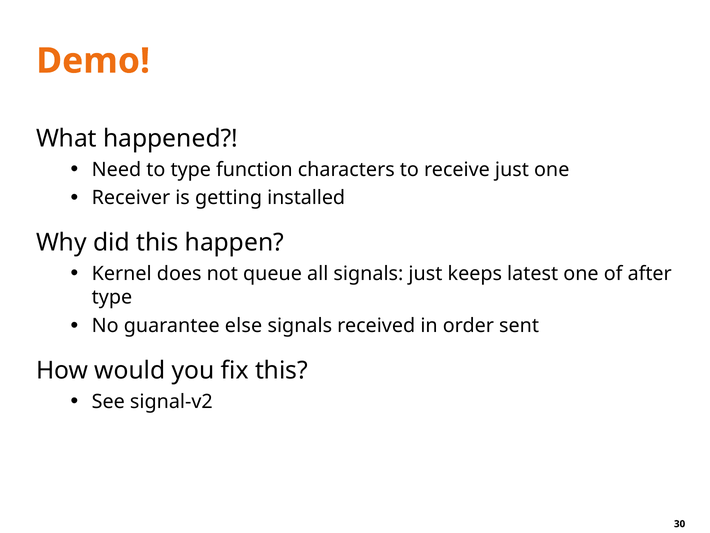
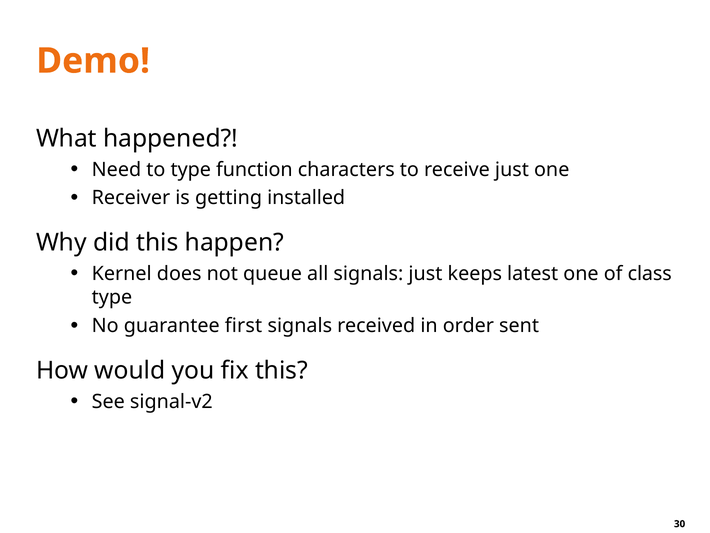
after: after -> class (650, 274)
else: else -> first (244, 326)
